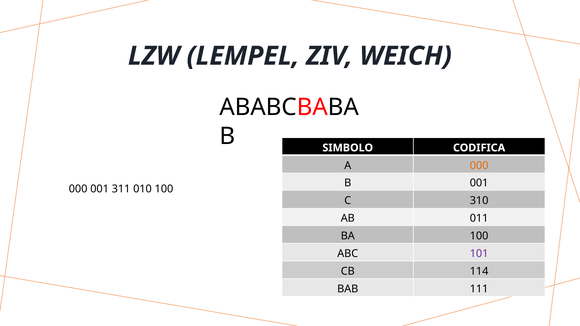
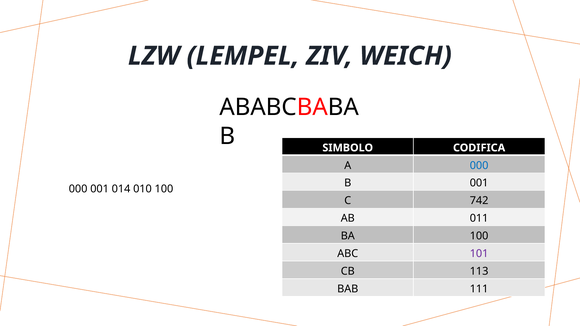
000 colour: orange -> blue (479, 166)
311: 311 -> 014 (121, 189)
310: 310 -> 742 (479, 201)
114: 114 -> 113 (479, 271)
